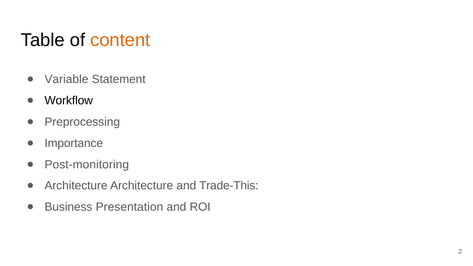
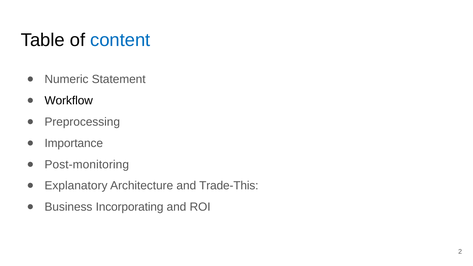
content colour: orange -> blue (120, 40)
Variable: Variable -> Numeric (66, 79)
Architecture: Architecture -> Explanatory (76, 186)
Presentation: Presentation -> Incorporating (130, 207)
